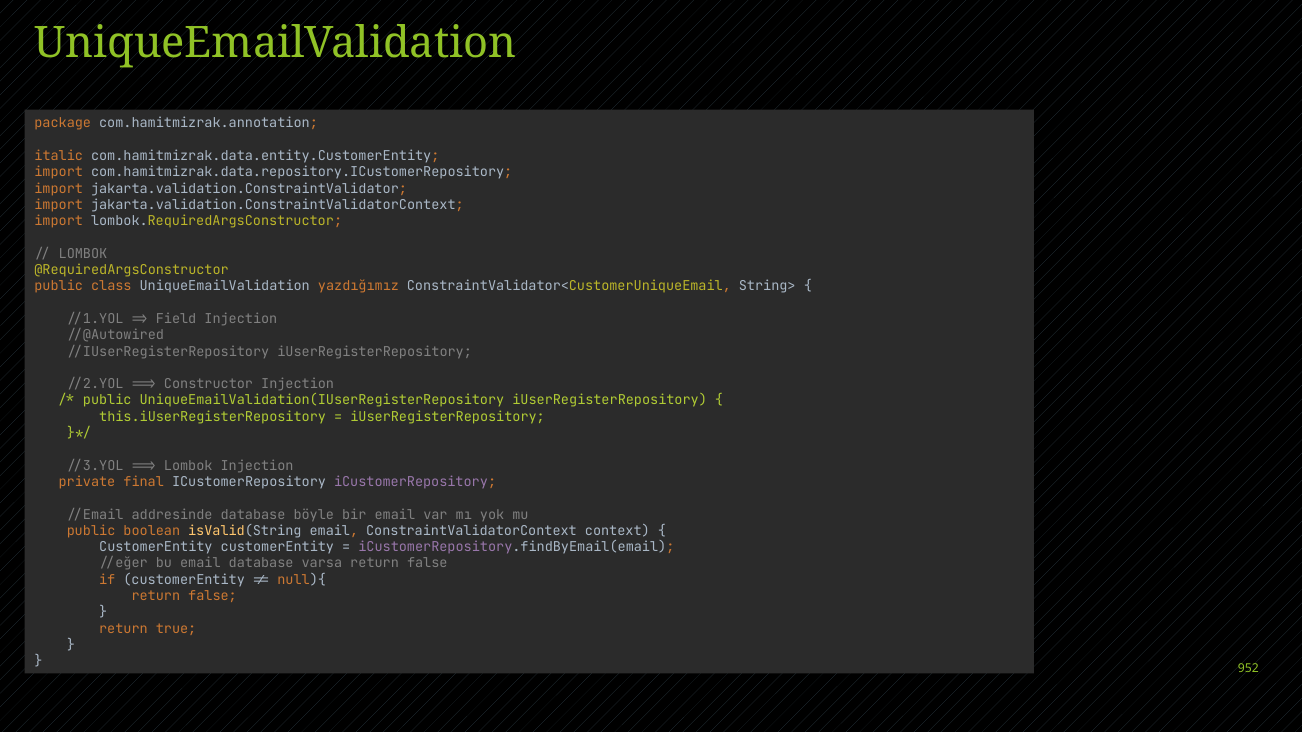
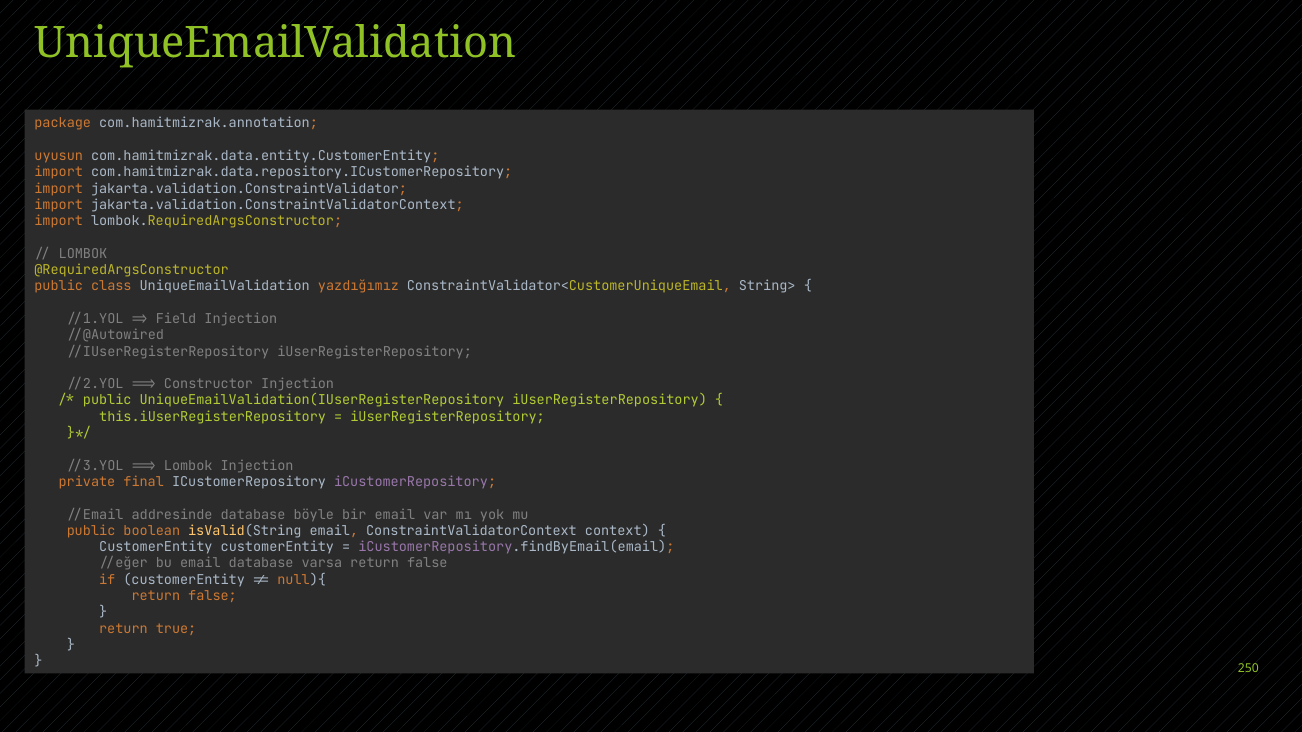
italic: italic -> uyusun (59, 156)
952: 952 -> 250 (1248, 669)
